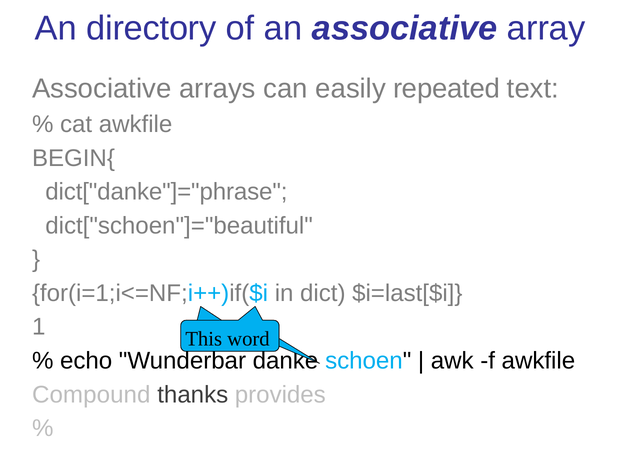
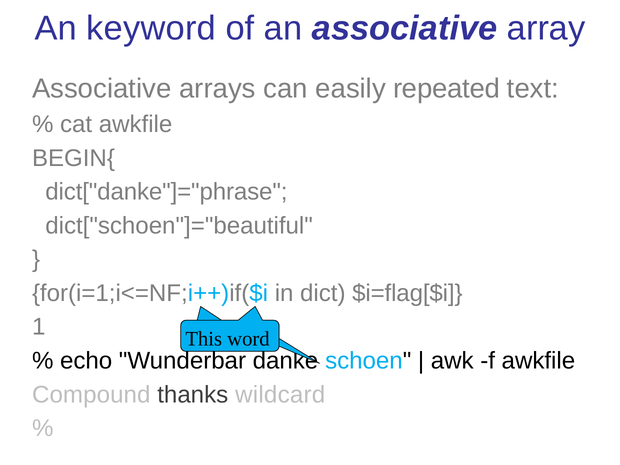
directory: directory -> keyword (151, 28)
$i=last[$i: $i=last[$i -> $i=flag[$i (407, 293)
provides: provides -> wildcard (280, 395)
